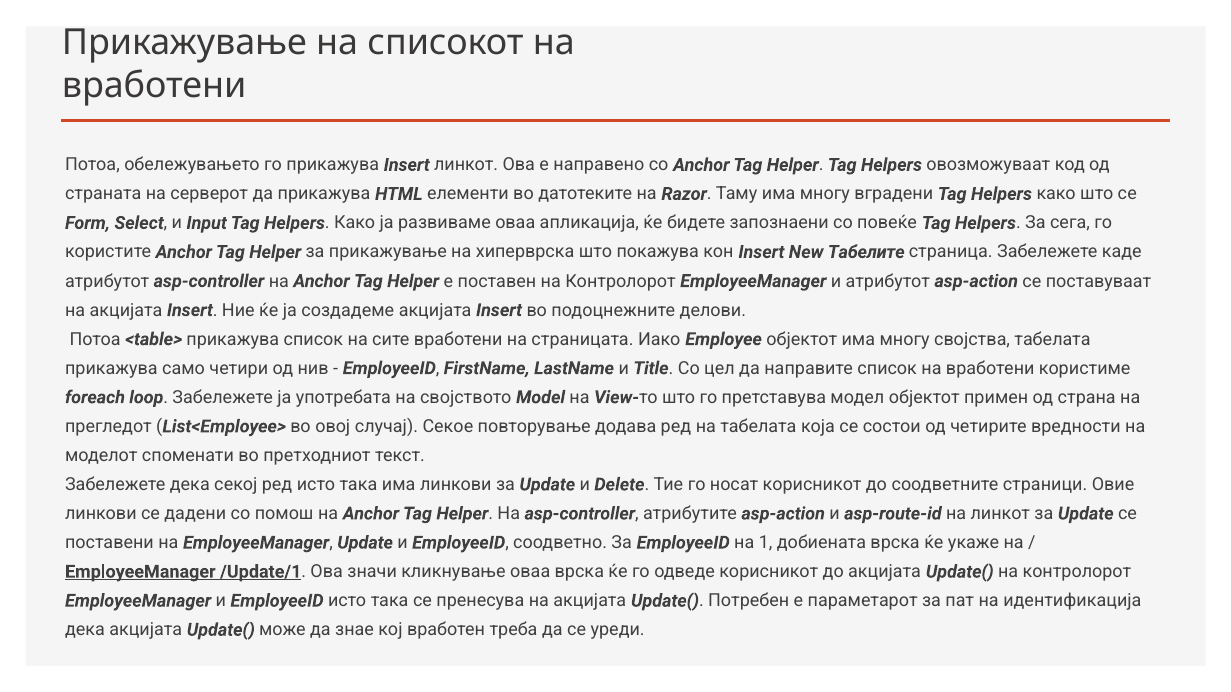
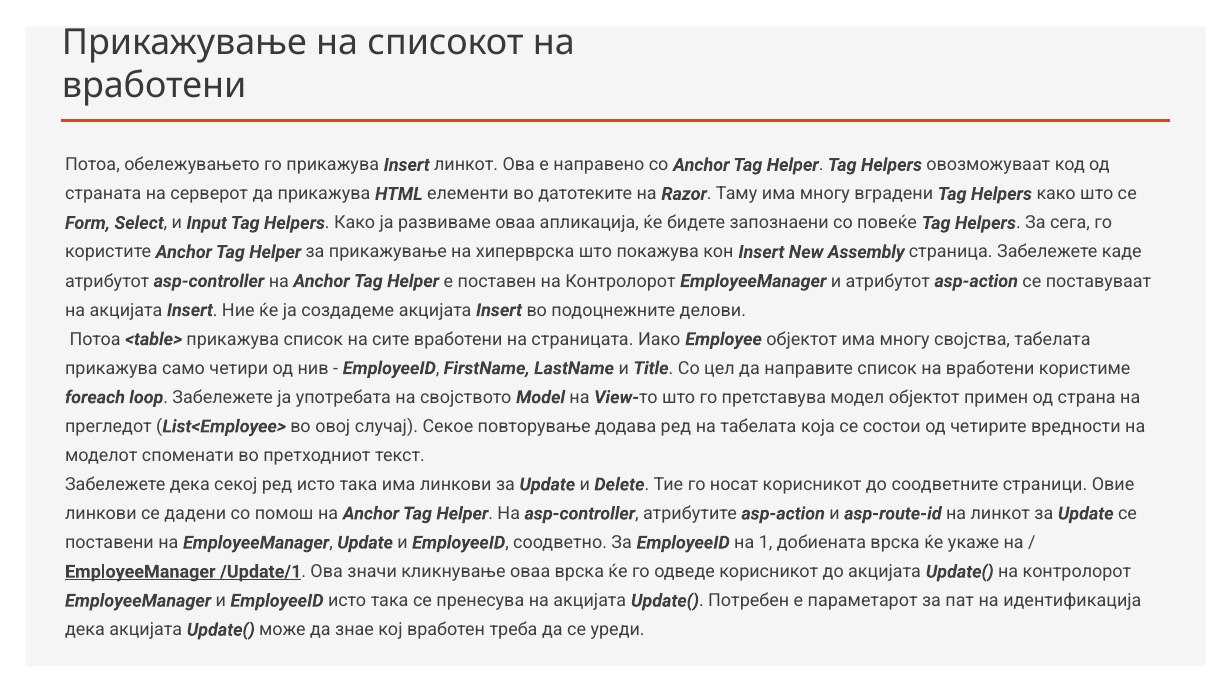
Табелите: Табелите -> Assembly (866, 252)
